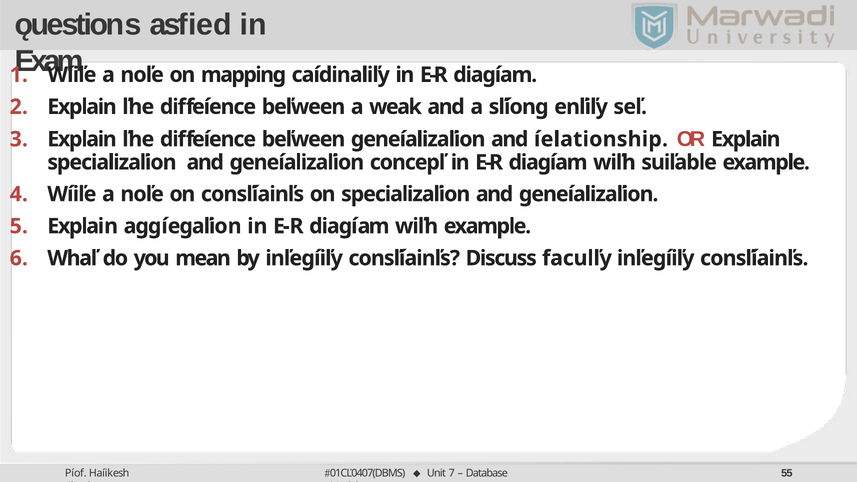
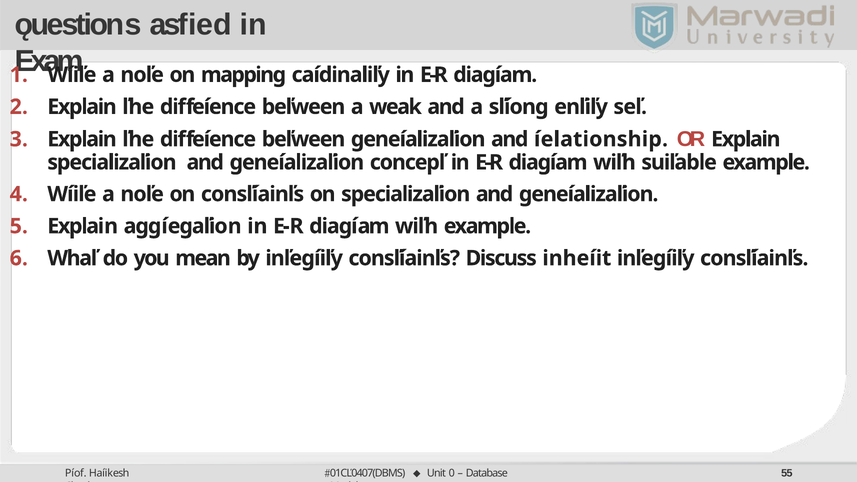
faculľy: faculľy -> inheíit (577, 258)
7: 7 -> 0 (452, 473)
